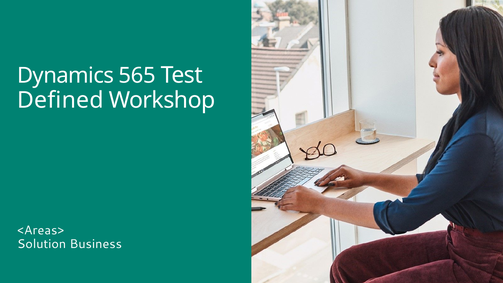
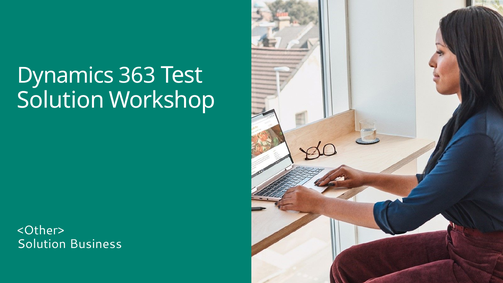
565: 565 -> 363 (137, 76)
Defined: Defined -> Solution (61, 100)
<Areas>: <Areas> -> <Other> (41, 230)
